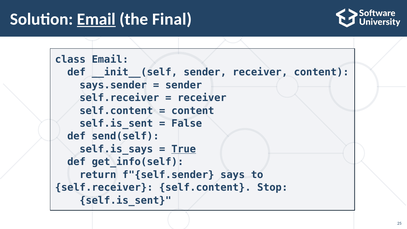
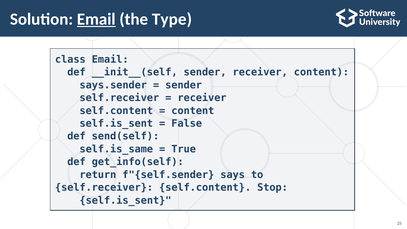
Final: Final -> Type (172, 19)
self.is_says: self.is_says -> self.is_same (116, 149)
True underline: present -> none (184, 149)
